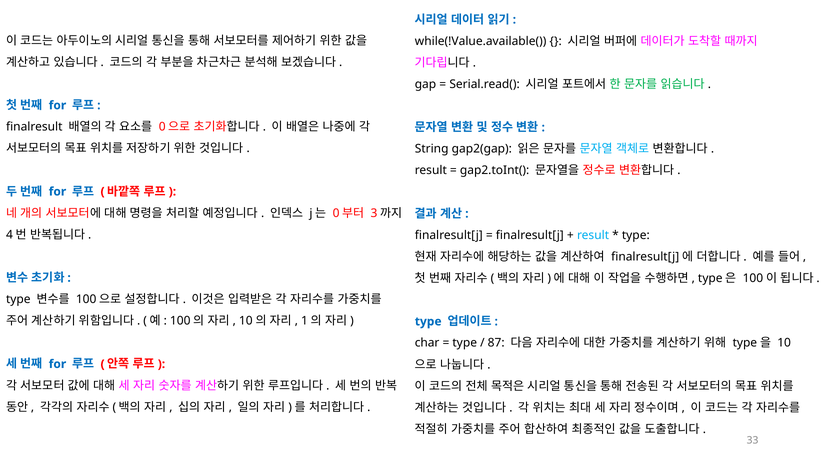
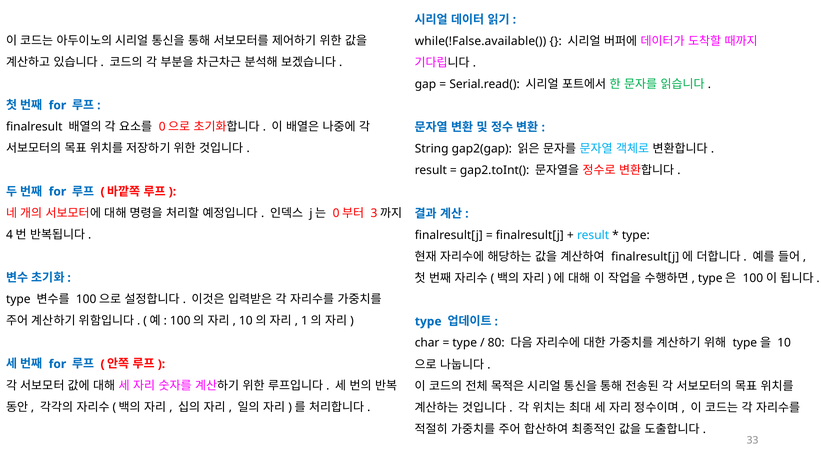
while(!Value.available(: while(!Value.available( -> while(!False.available( (481, 41)
87: 87 -> 80 (496, 343)
